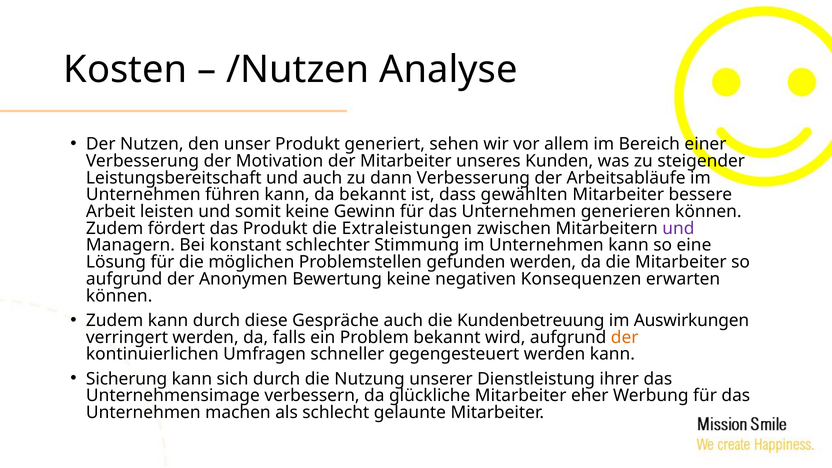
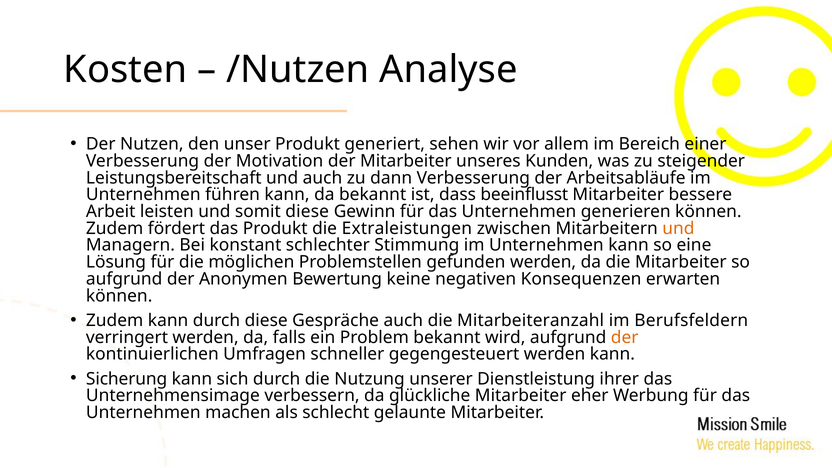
gewählten: gewählten -> beeinflusst (524, 195)
somit keine: keine -> diese (307, 212)
und colour: purple -> orange (678, 228)
Kundenbetreuung: Kundenbetreuung -> Mitarbeiteranzahl (531, 320)
Auswirkungen: Auswirkungen -> Berufsfeldern (691, 320)
